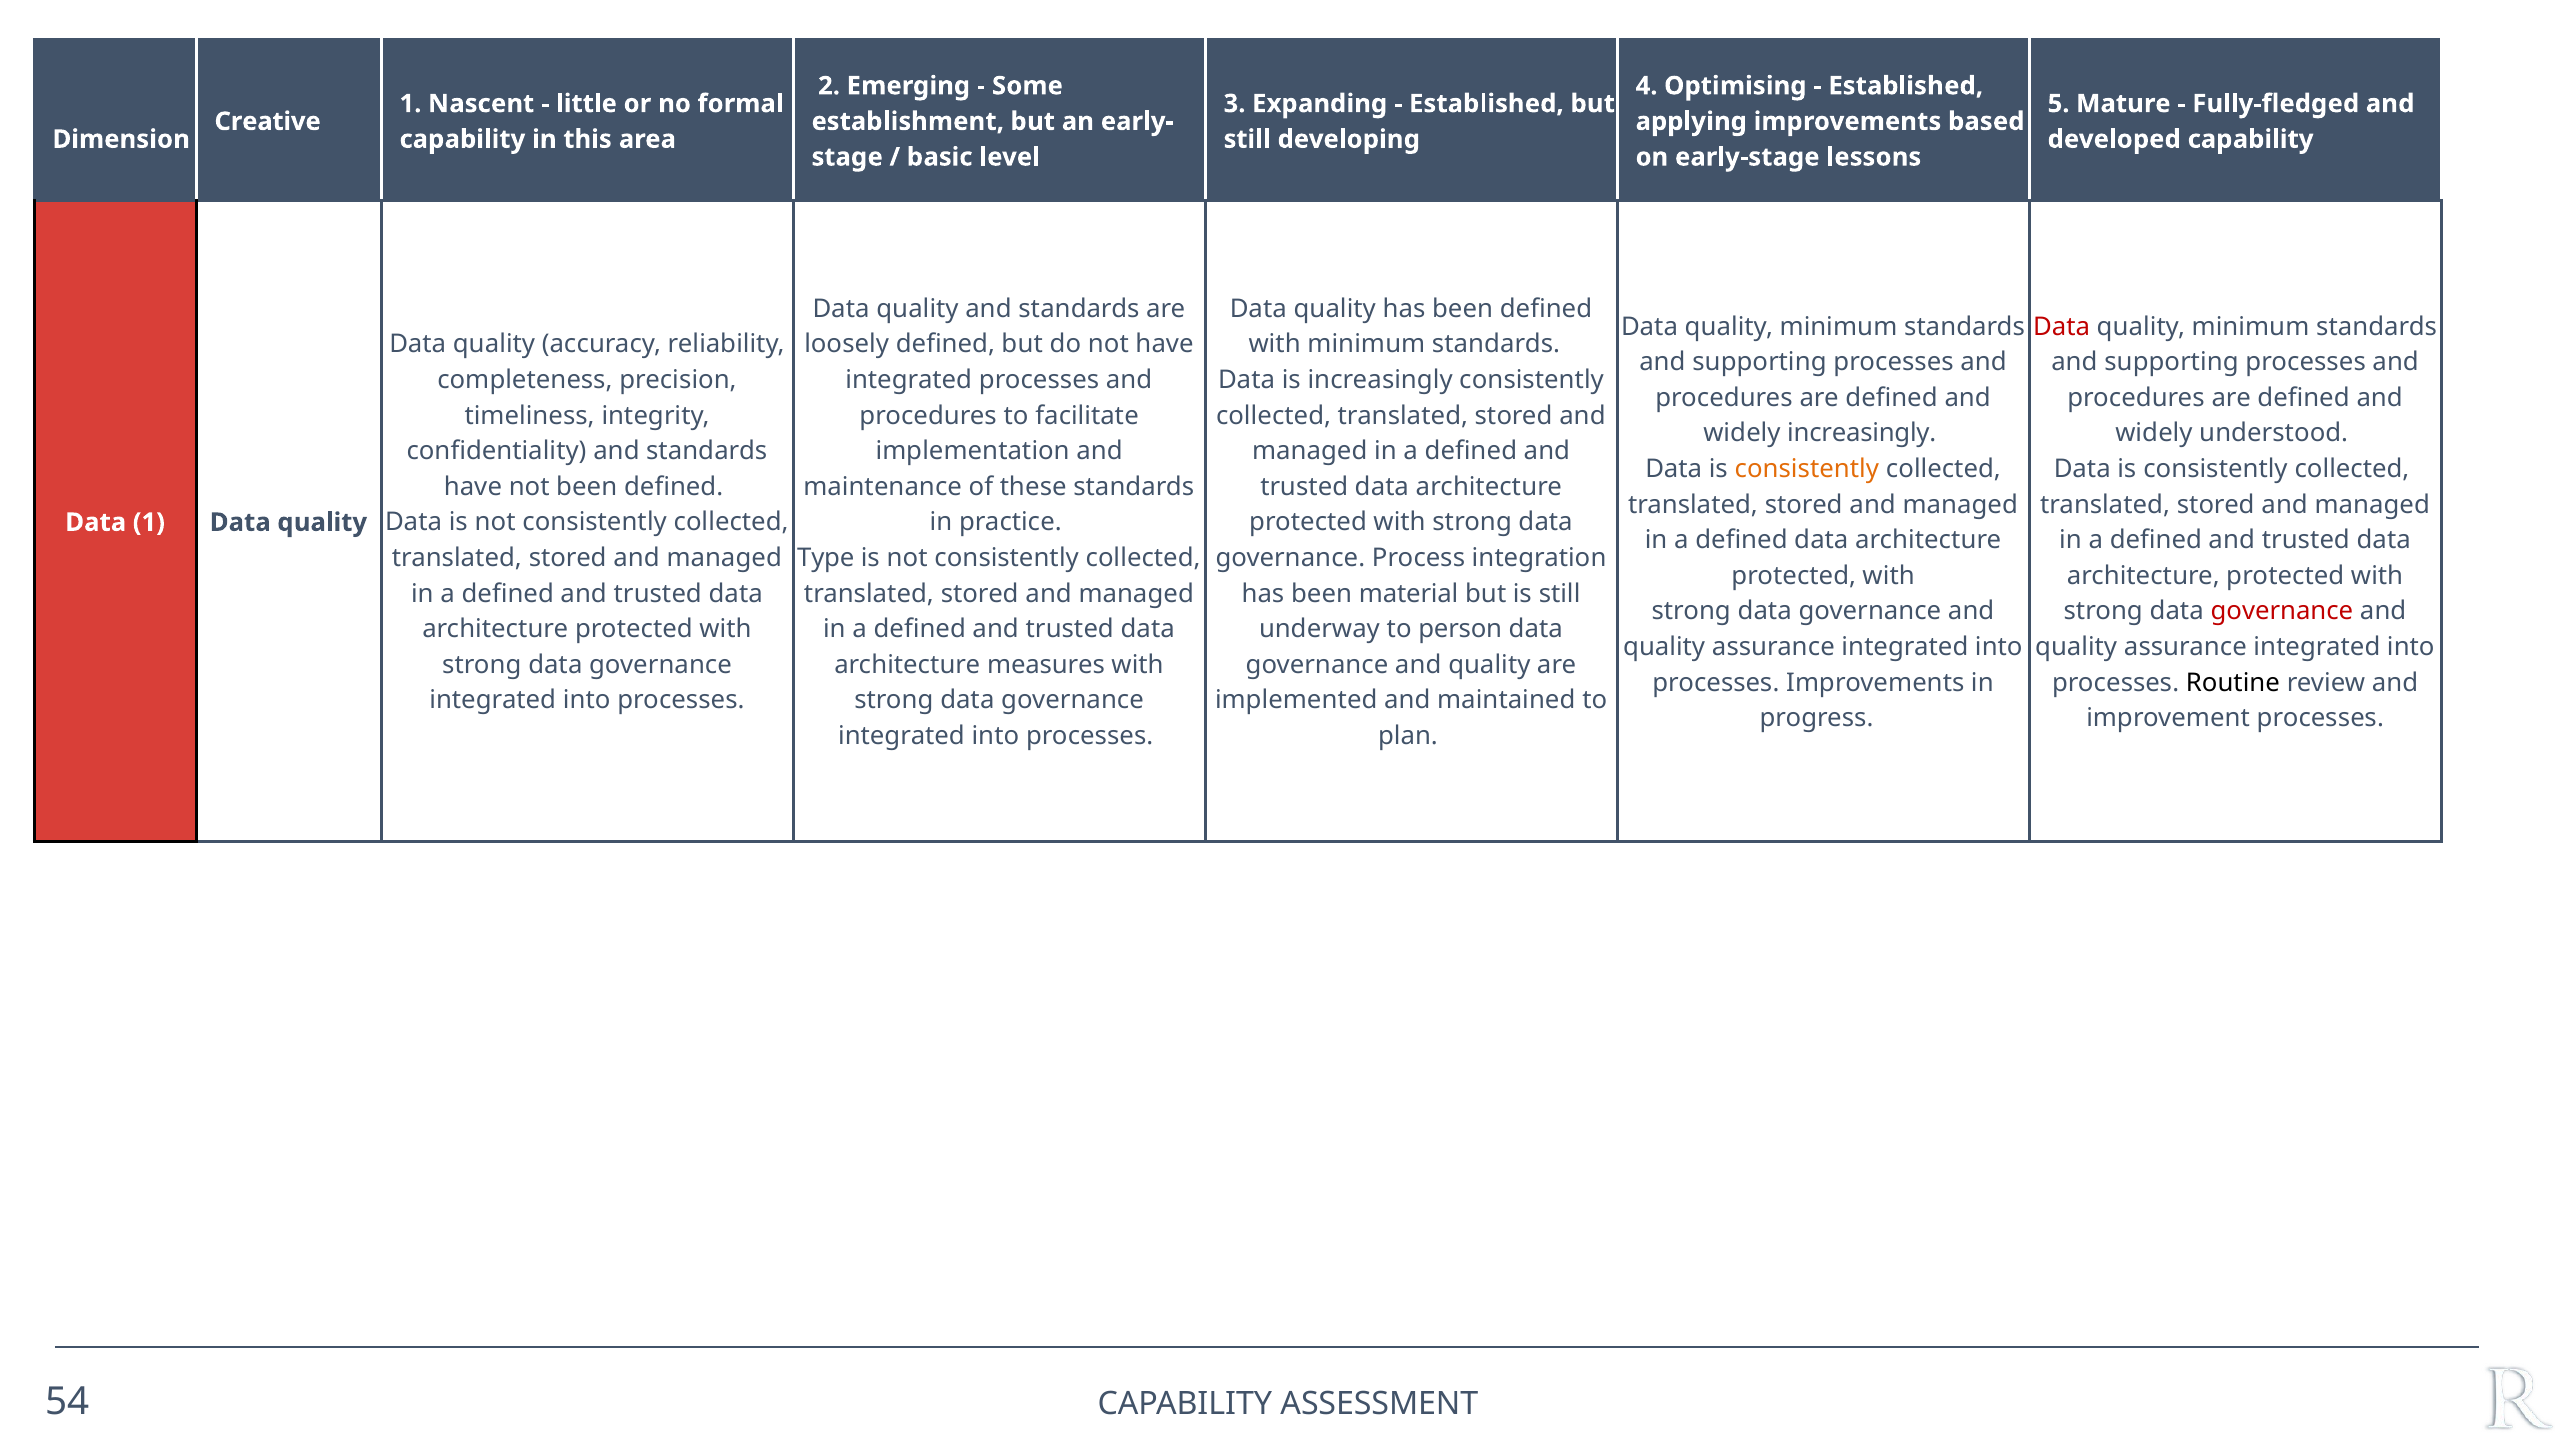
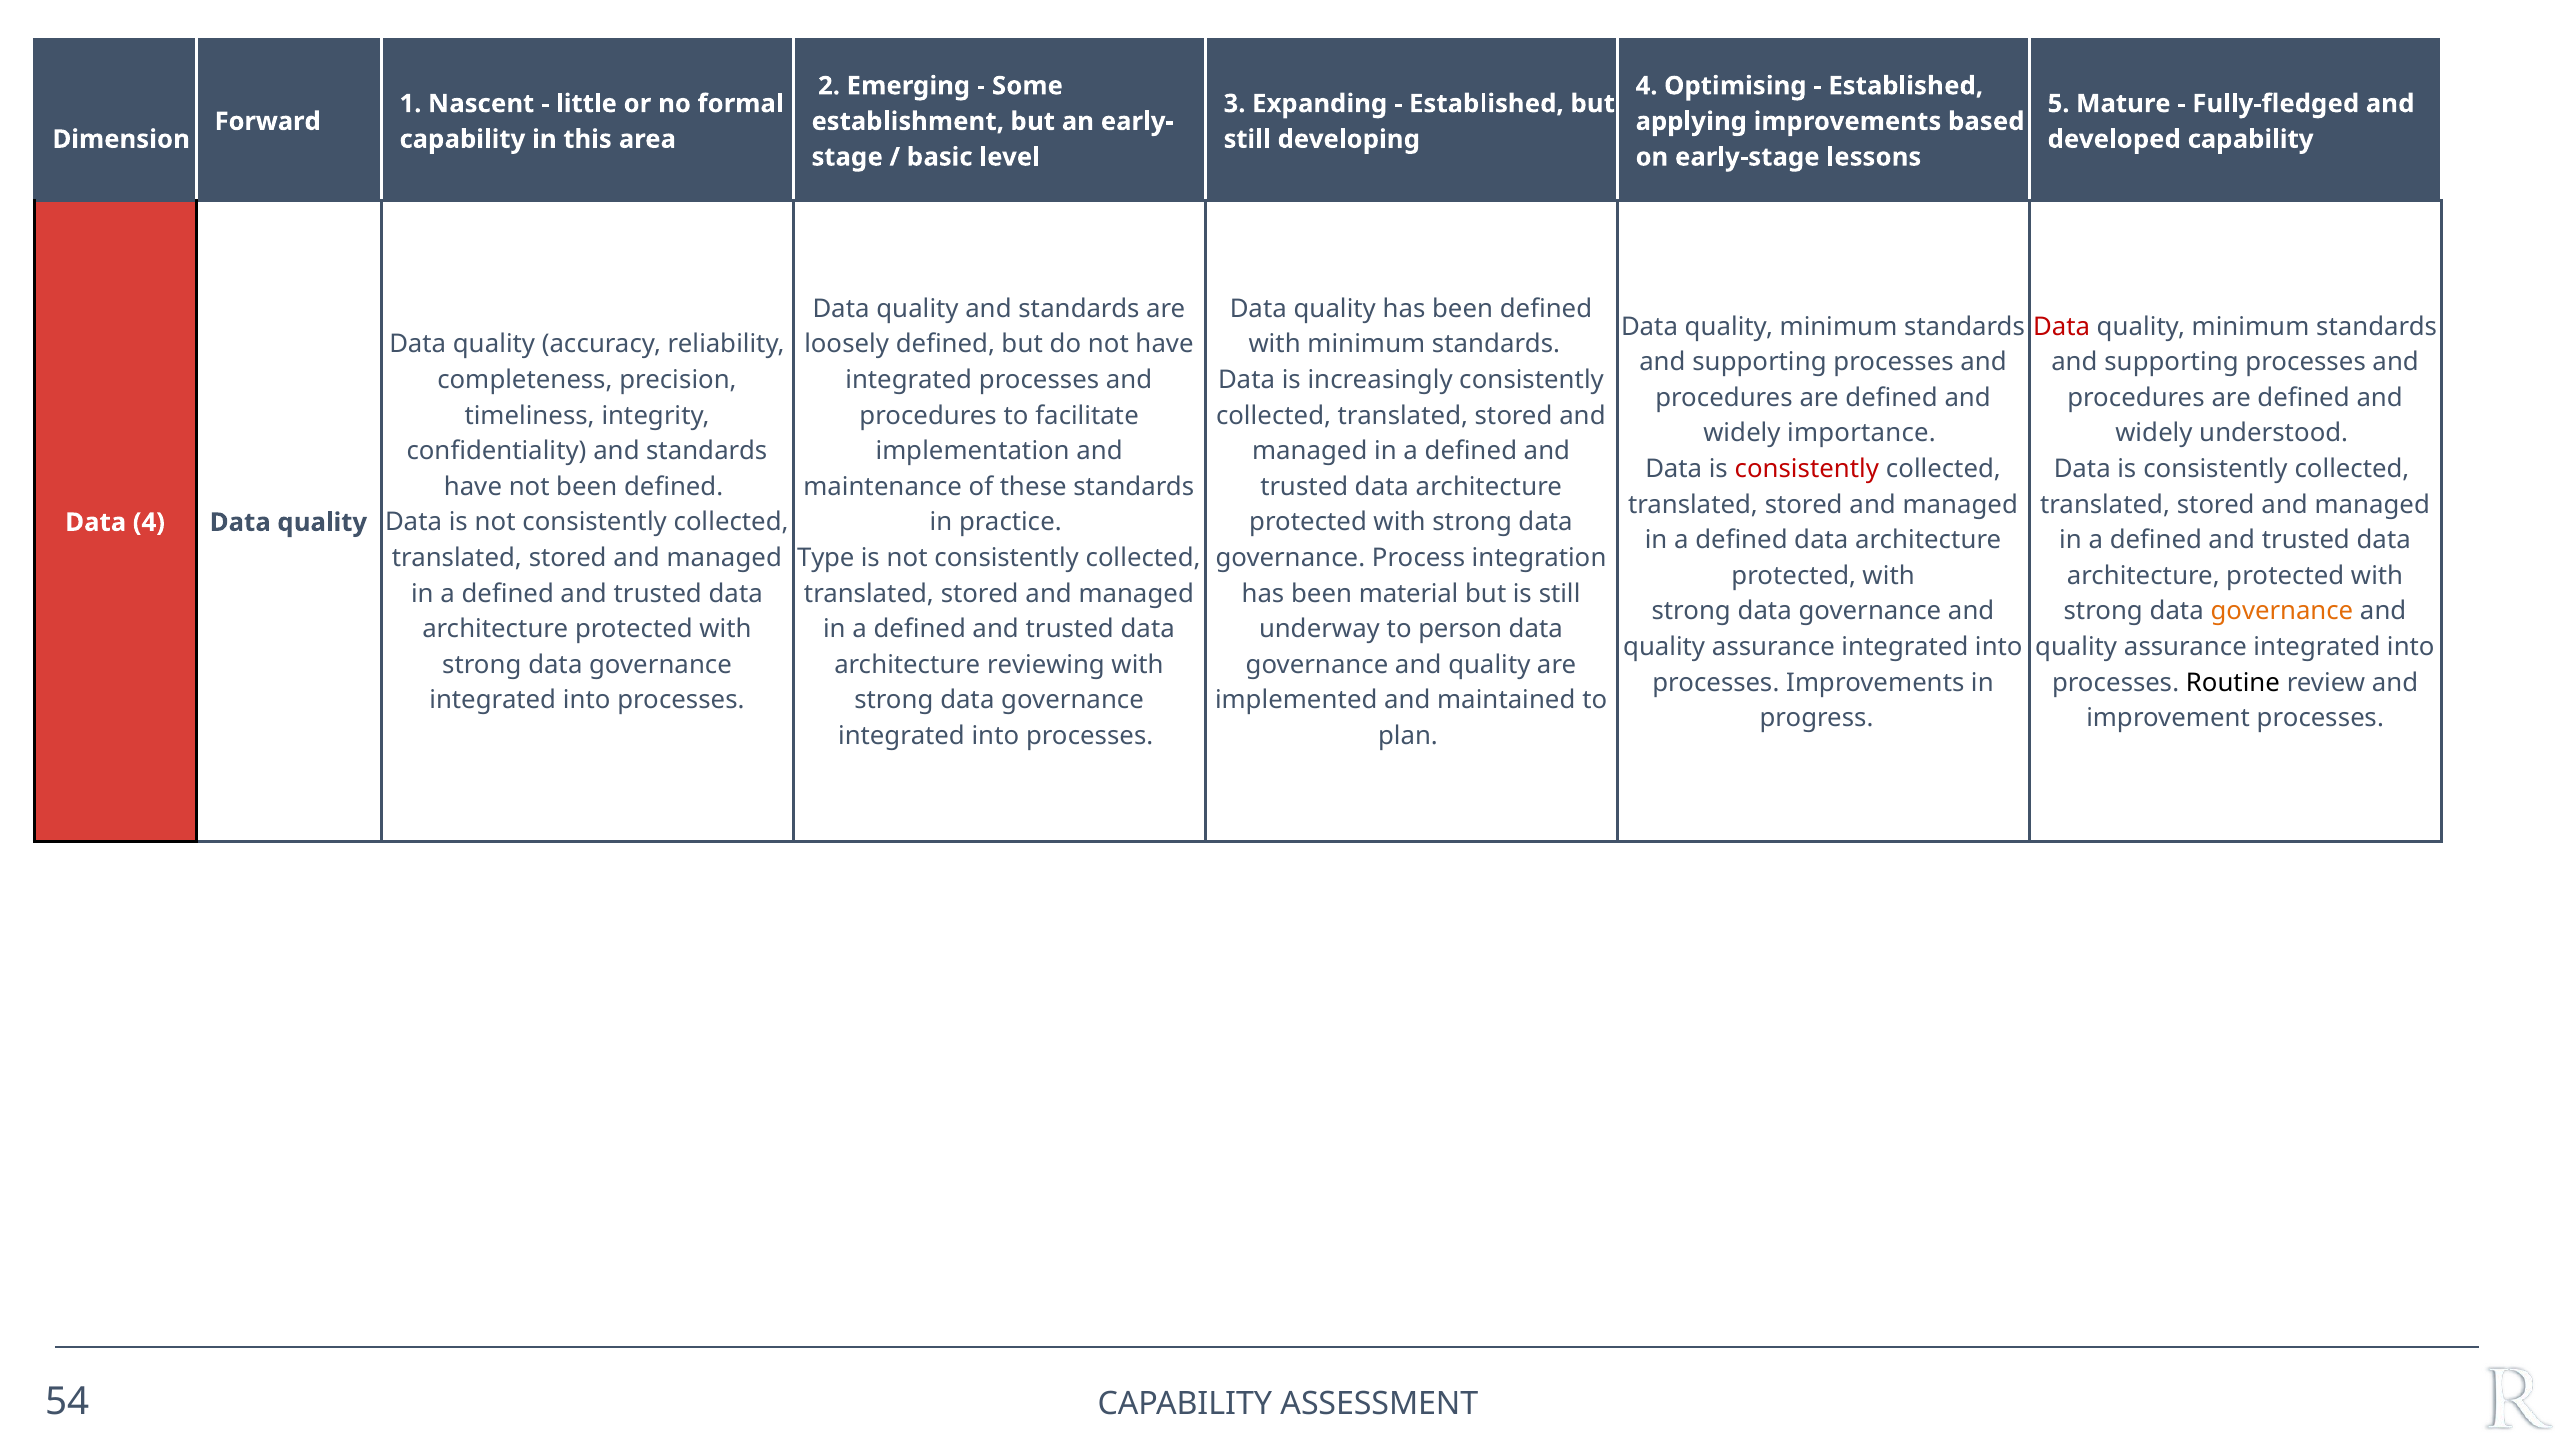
Creative: Creative -> Forward (268, 121)
widely increasingly: increasingly -> importance (1861, 433)
consistently colour: orange -> red (1807, 469)
Data 1: 1 -> 4 (149, 522)
governance colour: red -> orange (2282, 611)
measures: measures -> reviewing (1046, 665)
